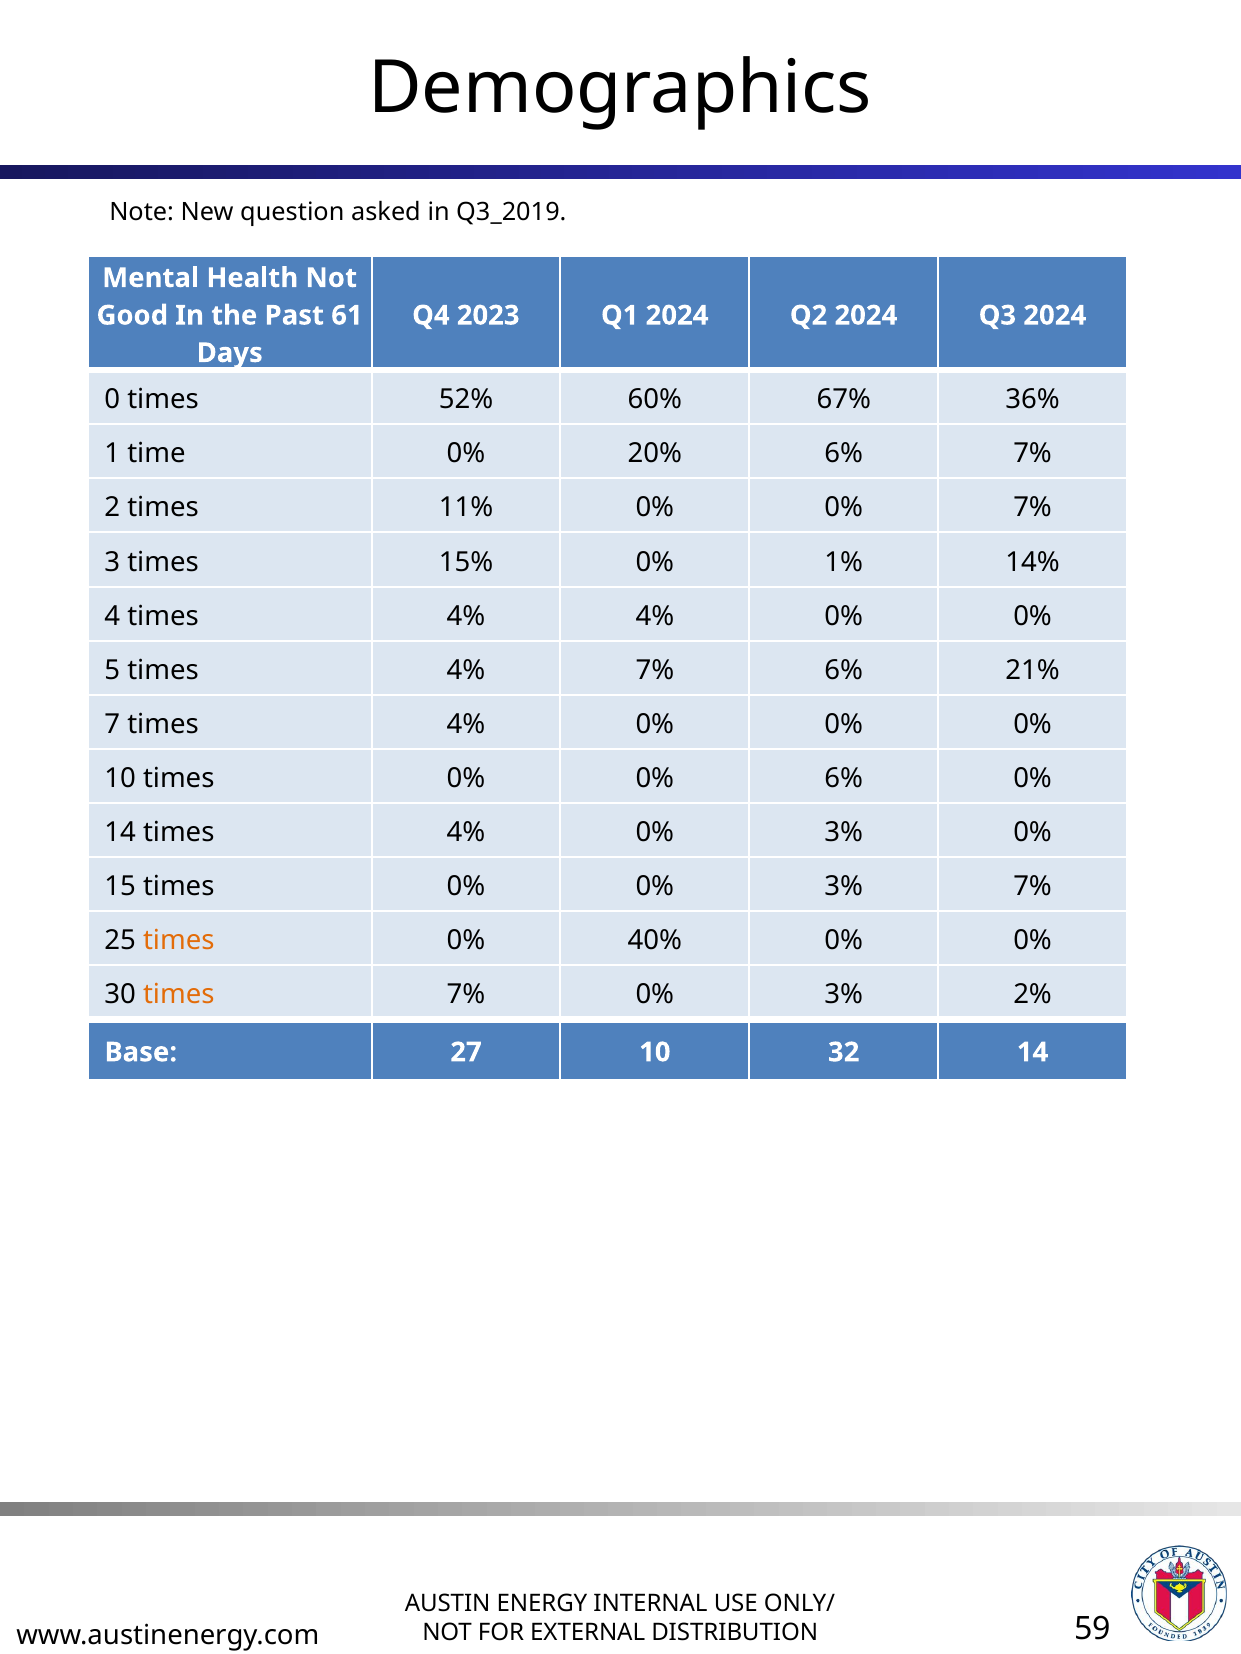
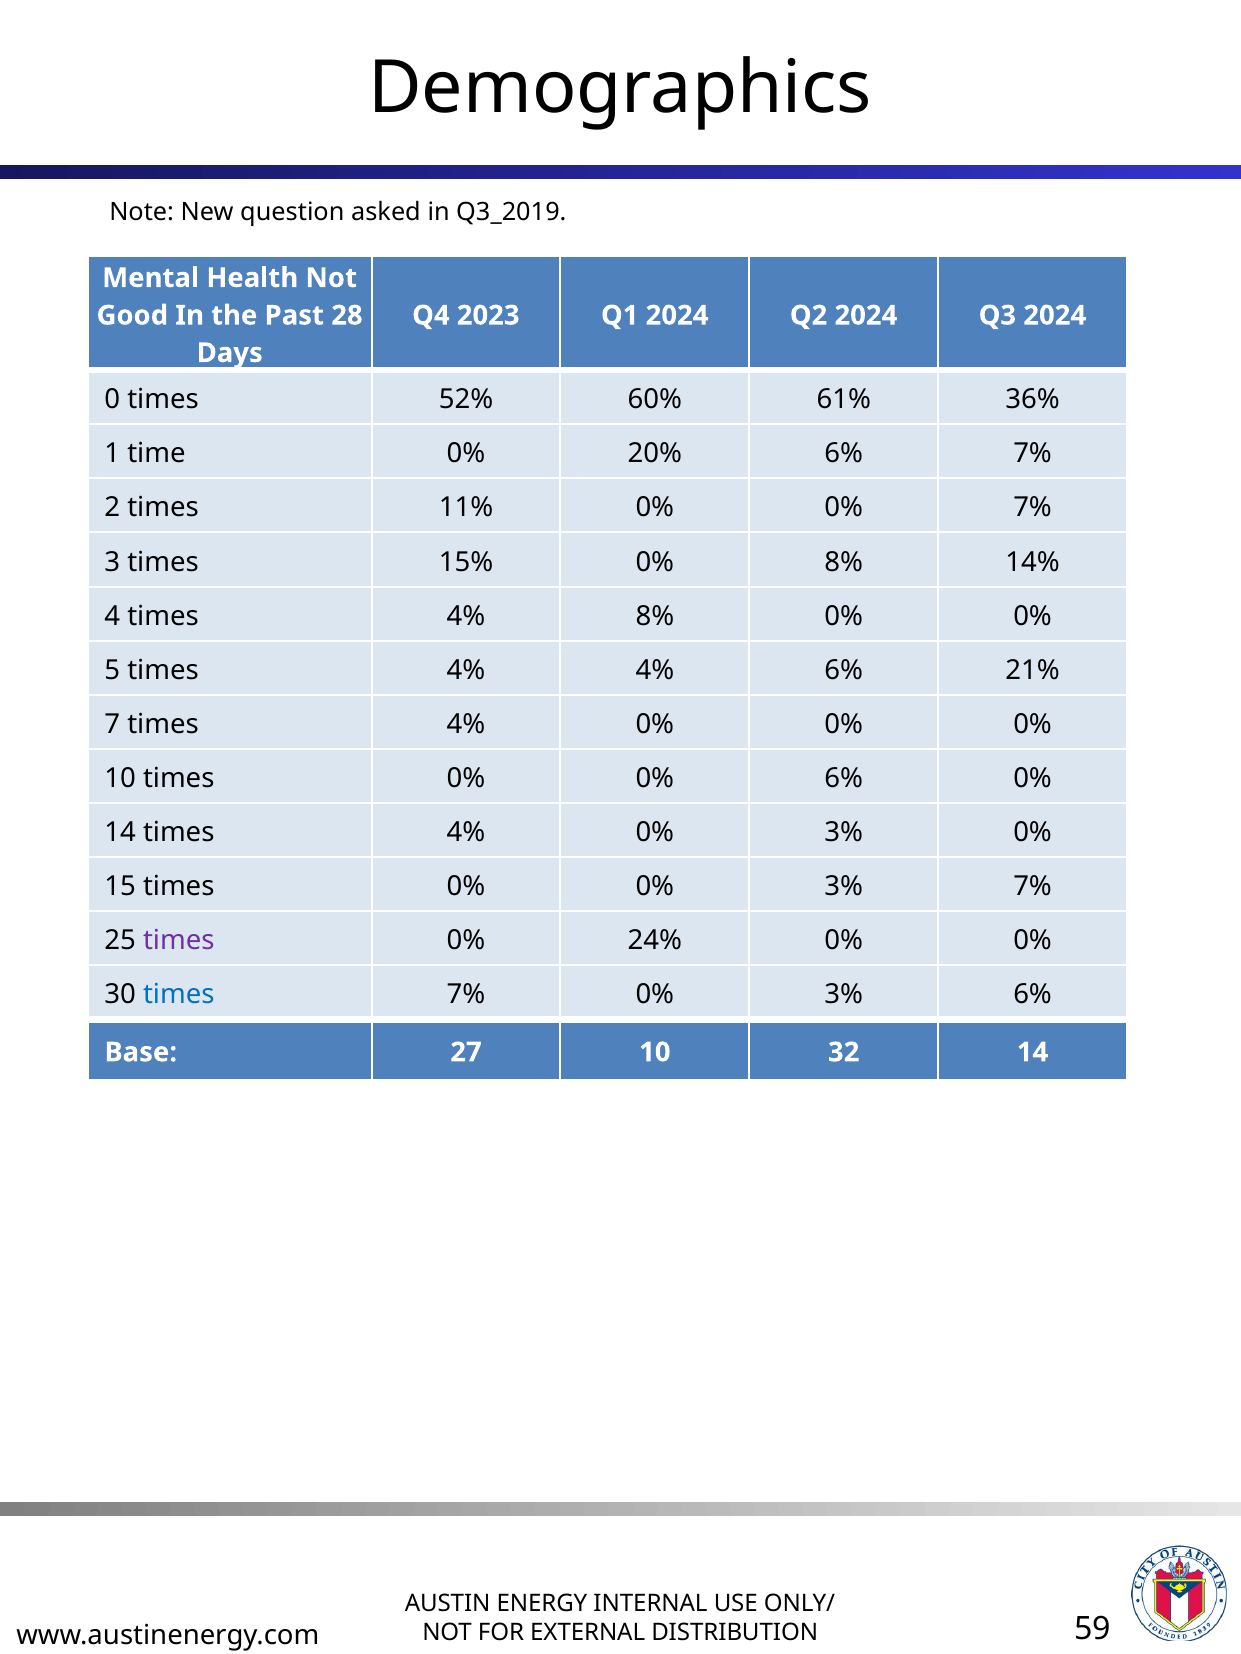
61: 61 -> 28 (347, 316)
67%: 67% -> 61% (844, 400)
0% 1%: 1% -> 8% (844, 562)
4% 4%: 4% -> 8% (655, 616)
4% 7%: 7% -> 4% (655, 670)
times colour: orange -> purple (179, 941)
40%: 40% -> 24% (655, 941)
times colour: orange -> blue (179, 995)
3% 2%: 2% -> 6% (1033, 995)
